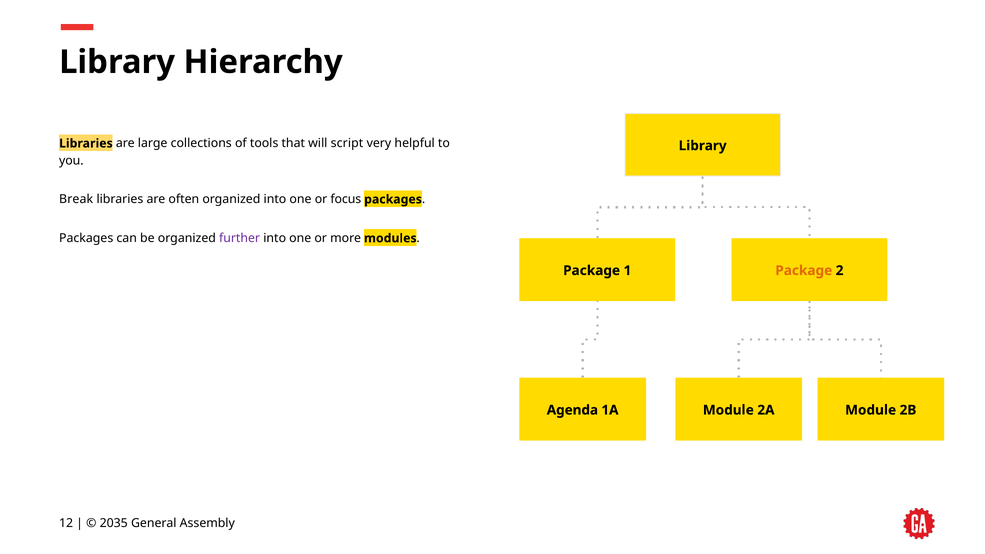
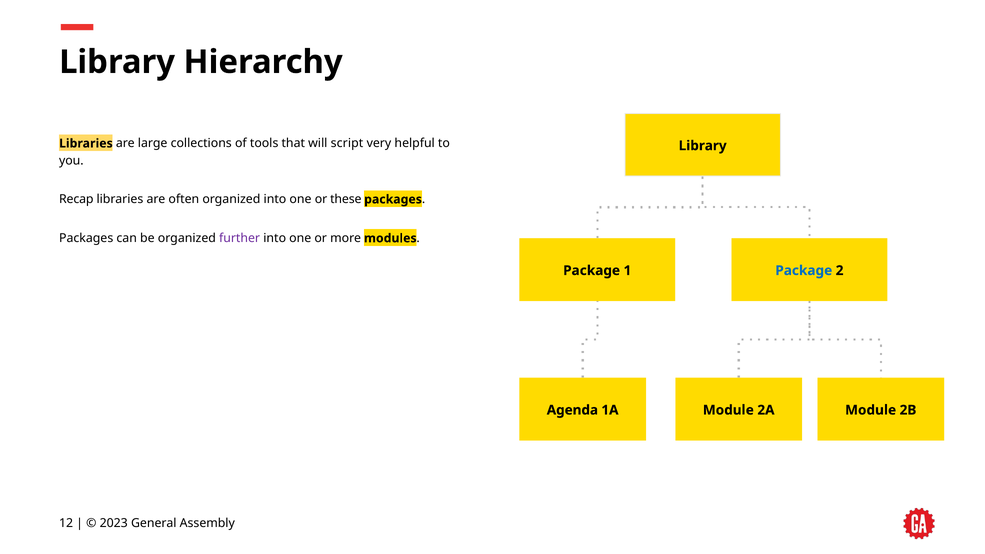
Break: Break -> Recap (76, 199)
focus: focus -> these (346, 199)
Package colour: orange -> blue (804, 271)
2035: 2035 -> 2023 (114, 523)
